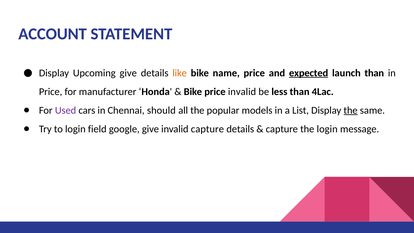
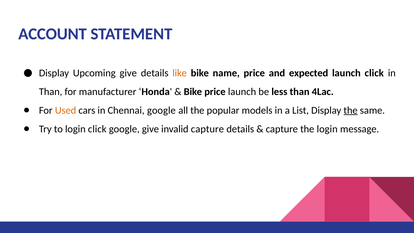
expected underline: present -> none (309, 73)
launch than: than -> click (374, 73)
Price: Price -> Than (51, 92)
price invalid: invalid -> launch (242, 92)
Used colour: purple -> orange (66, 110)
Chennai should: should -> google (161, 110)
login field: field -> click (97, 129)
